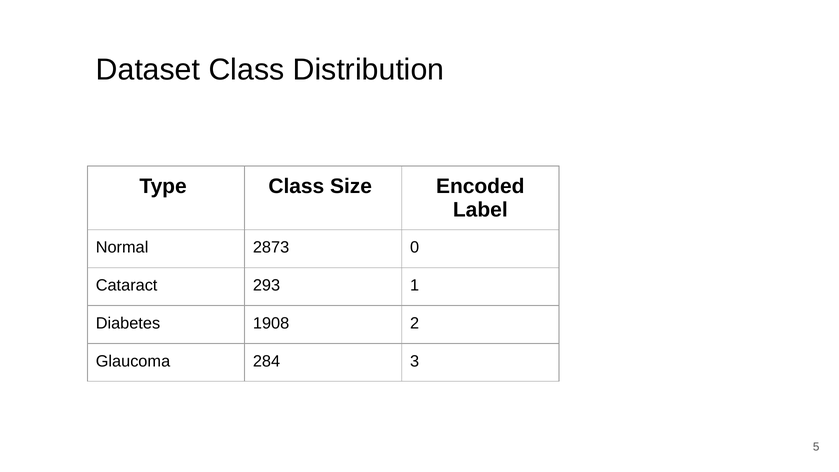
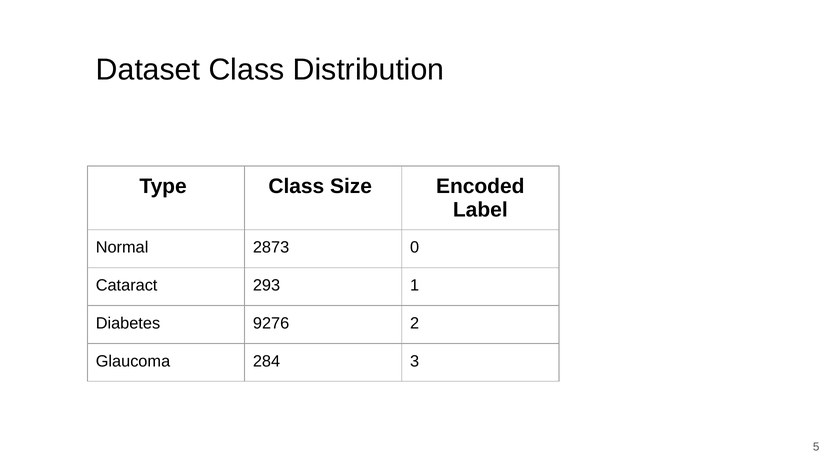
1908: 1908 -> 9276 (271, 323)
